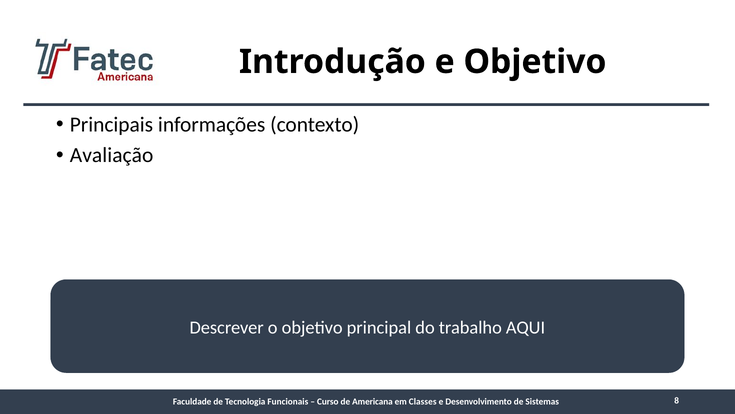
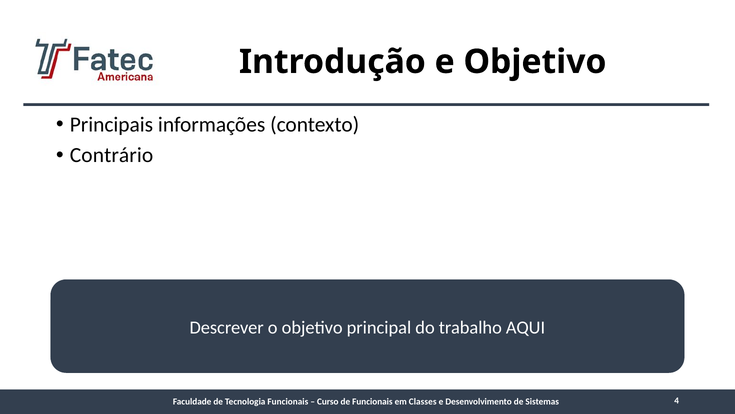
Avaliação: Avaliação -> Contrário (112, 155)
de Americana: Americana -> Funcionais (372, 401)
8: 8 -> 4 (677, 400)
